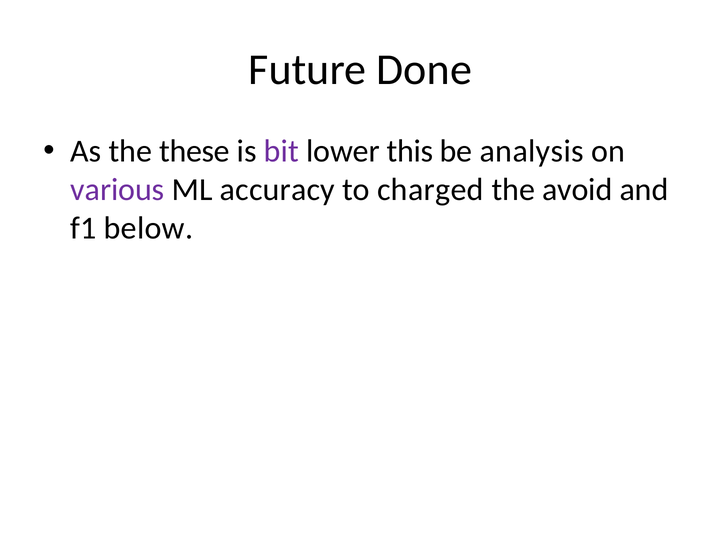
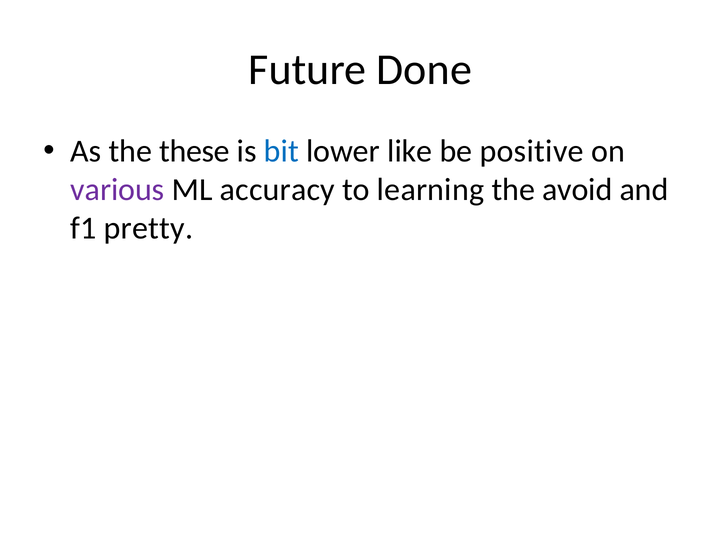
bit colour: purple -> blue (281, 151)
this: this -> like (410, 151)
analysis: analysis -> positive (532, 151)
charged: charged -> learning (430, 190)
below: below -> pretty (148, 228)
